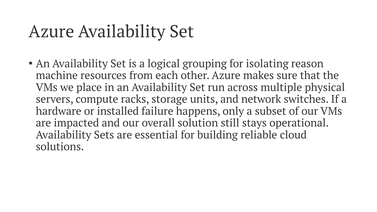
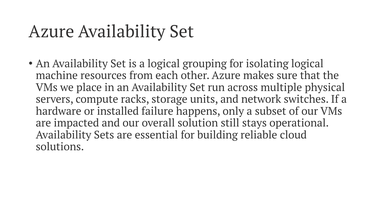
isolating reason: reason -> logical (307, 64)
